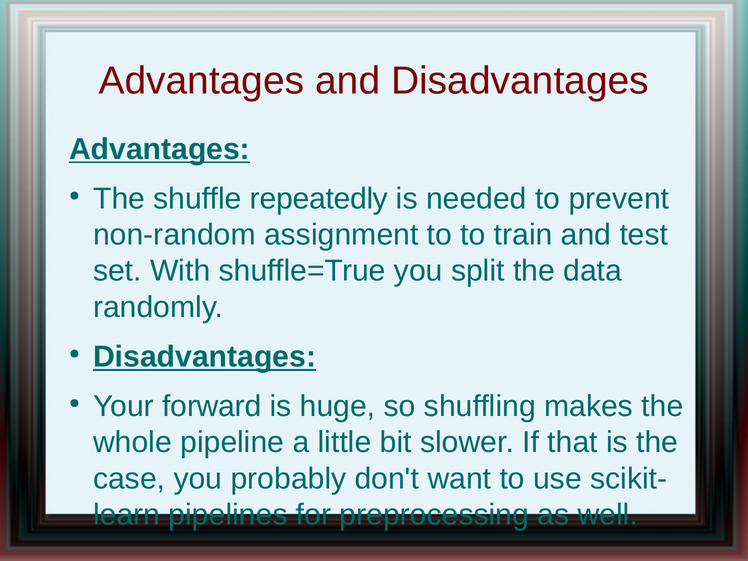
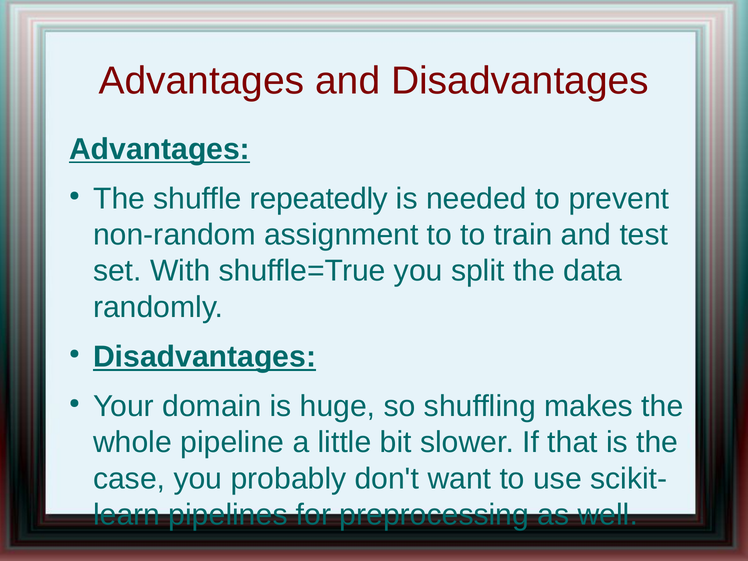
forward: forward -> domain (212, 406)
